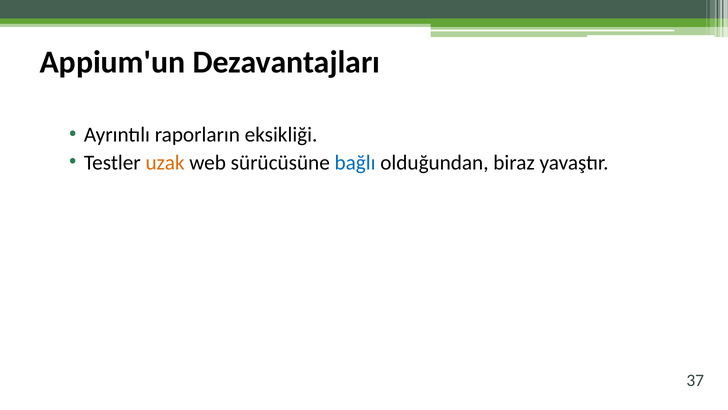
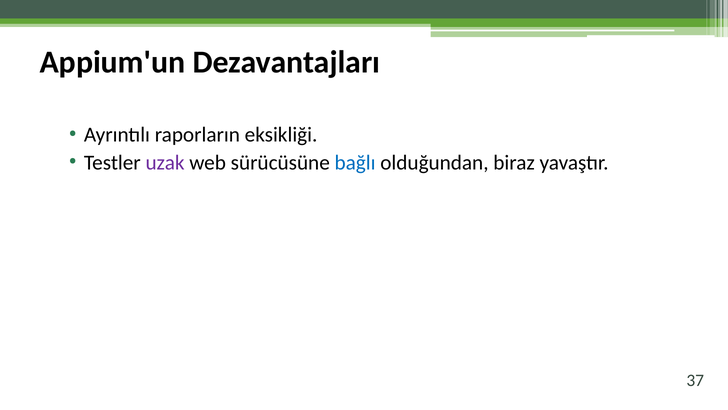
uzak colour: orange -> purple (165, 162)
